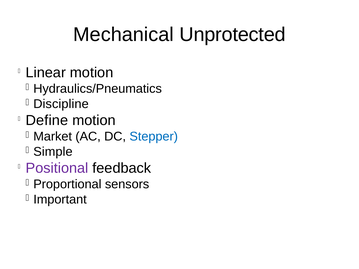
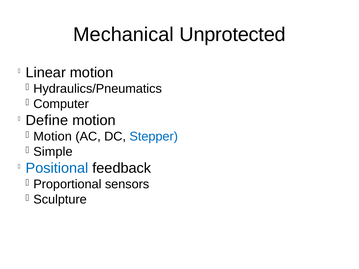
Discipline: Discipline -> Computer (61, 104)
Market: Market -> Motion (53, 137)
Positional colour: purple -> blue (57, 168)
Important: Important -> Sculpture (60, 200)
